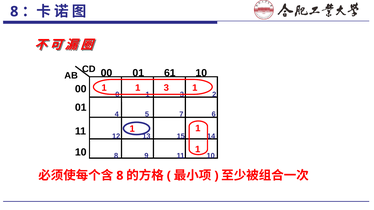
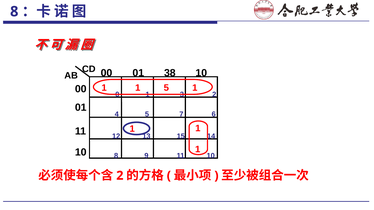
61: 61 -> 38 (170, 73)
1 1 3: 3 -> 5 (166, 88)
8: 8 -> 2 (120, 176)
